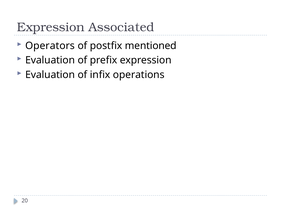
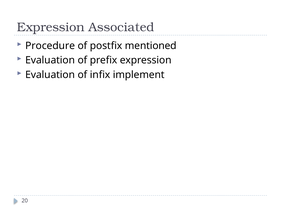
Operators: Operators -> Procedure (50, 46)
operations: operations -> implement (139, 75)
